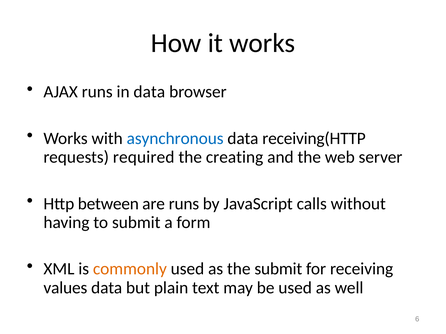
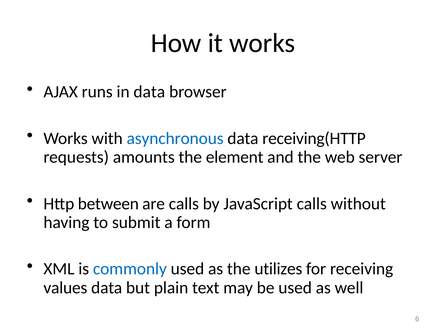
required: required -> amounts (144, 157)
creating: creating -> element (235, 157)
are runs: runs -> calls (184, 203)
commonly colour: orange -> blue (130, 268)
the submit: submit -> utilizes (278, 268)
